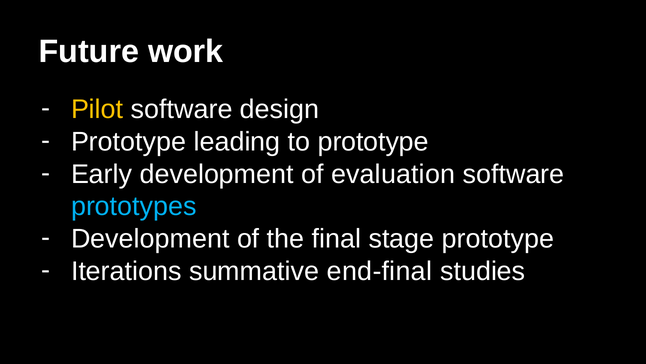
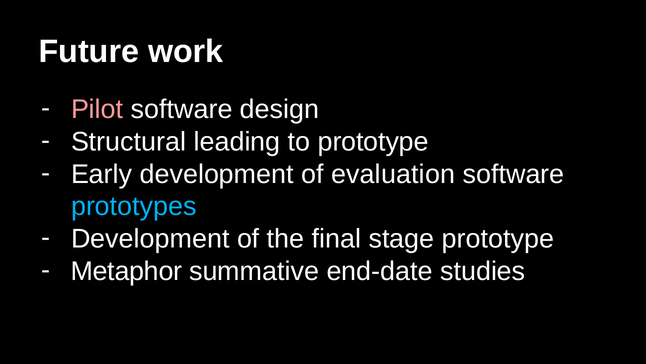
Pilot colour: yellow -> pink (97, 109)
Prototype: Prototype -> Structural (129, 142)
Iterations: Iterations -> Metaphor (126, 271)
end-final: end-final -> end-date (380, 271)
